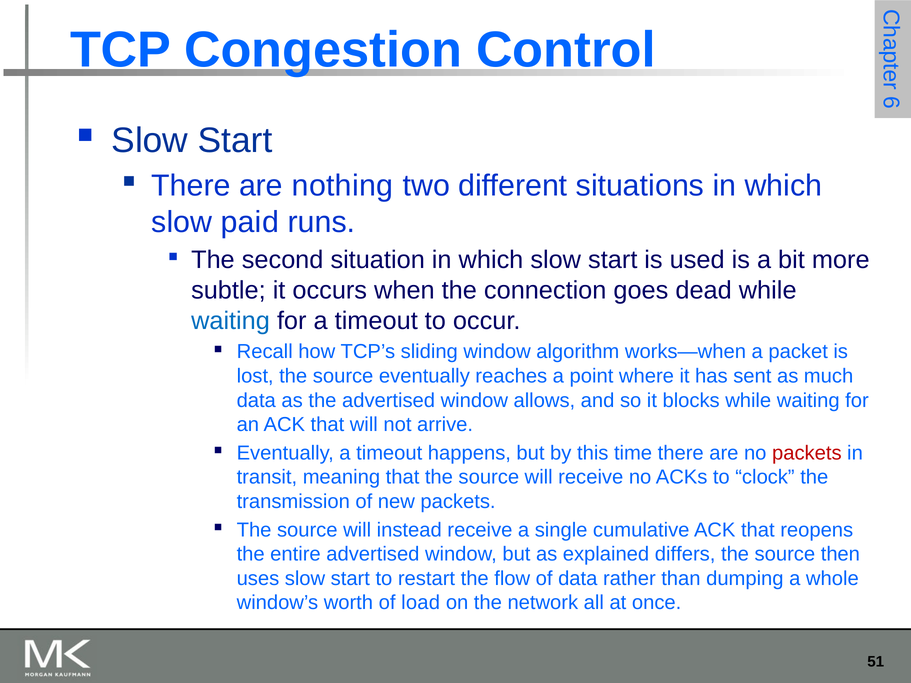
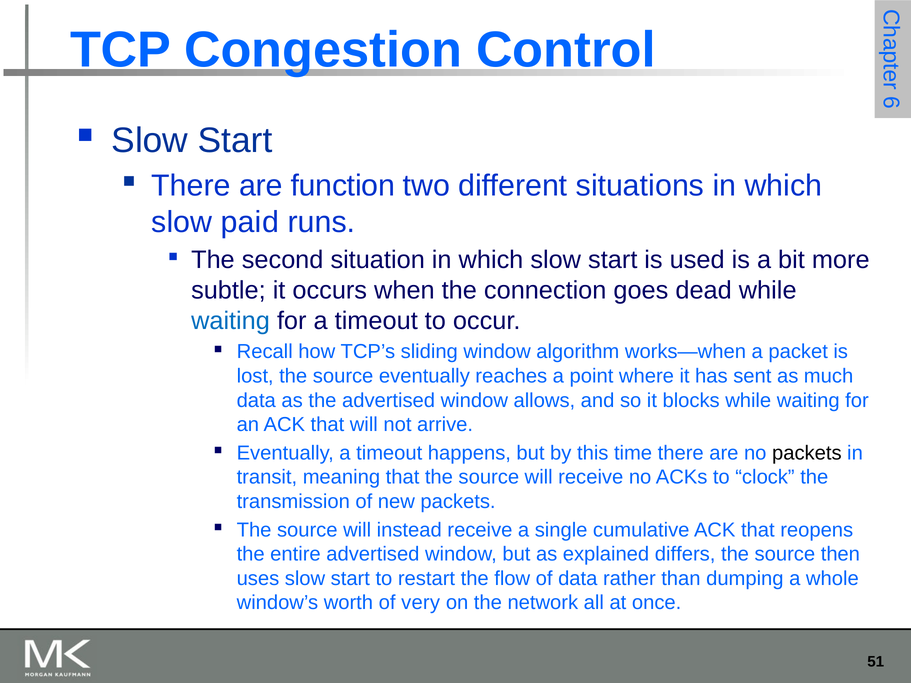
nothing: nothing -> function (343, 186)
packets colour: red -> black (807, 453)
load: load -> very (421, 603)
